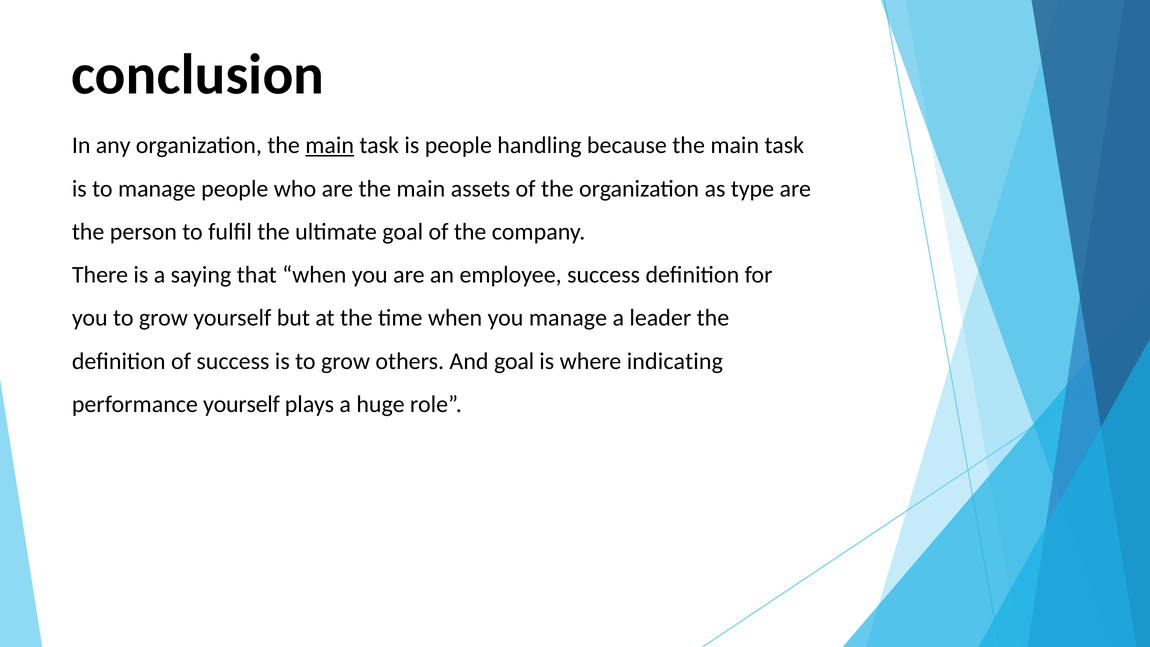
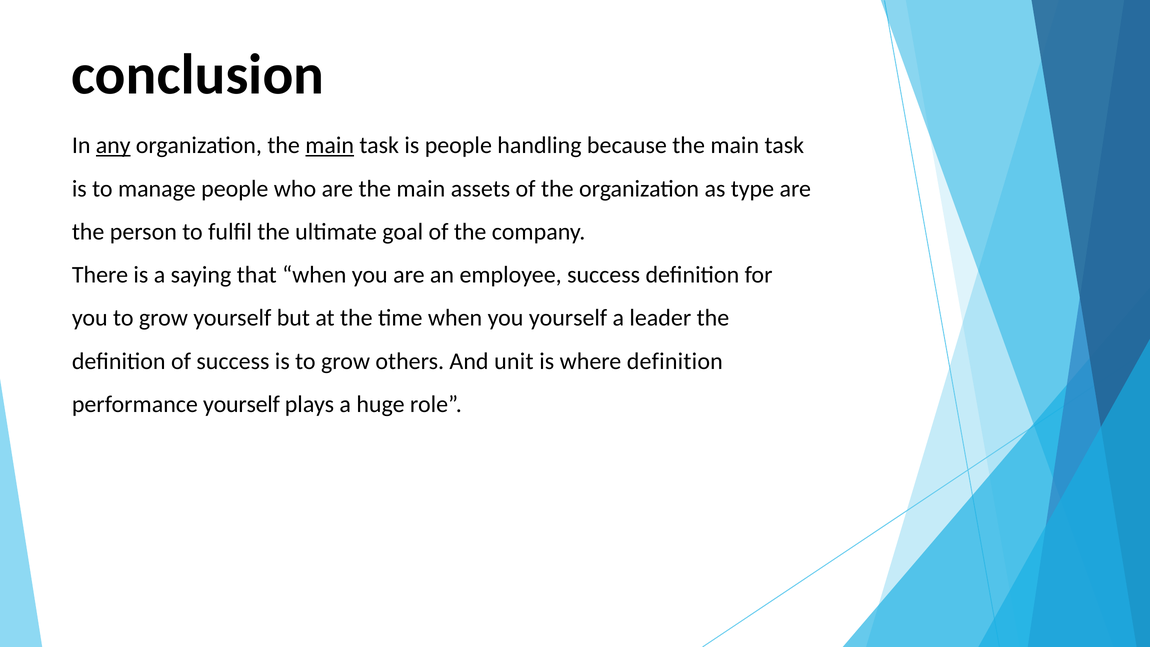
any underline: none -> present (113, 145)
you manage: manage -> yourself (568, 318)
And goal: goal -> unit (514, 361)
where indicating: indicating -> definition (675, 361)
